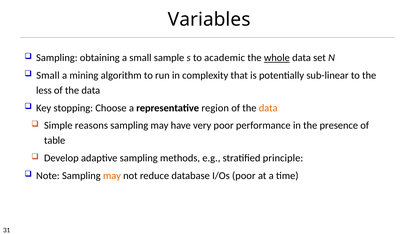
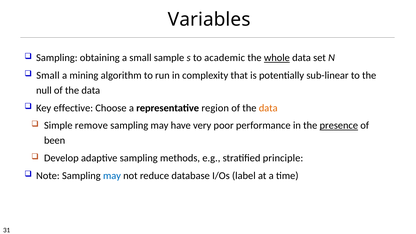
less: less -> null (44, 90)
stopping: stopping -> effective (73, 108)
reasons: reasons -> remove (91, 126)
presence underline: none -> present (339, 126)
table: table -> been (55, 141)
may colour: orange -> blue (112, 176)
I/Os poor: poor -> label (244, 176)
